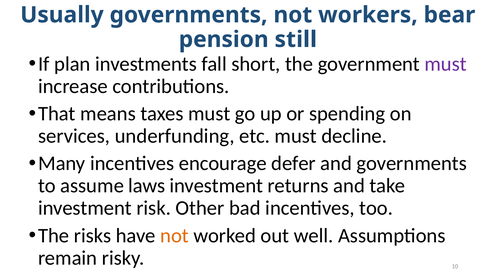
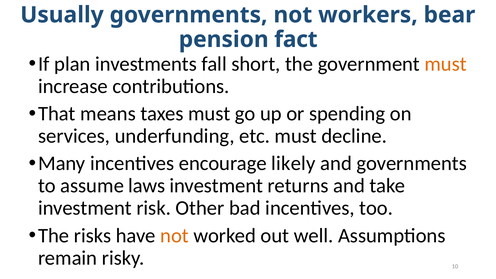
still: still -> fact (296, 39)
must colour: purple -> orange (446, 64)
defer: defer -> likely (293, 163)
